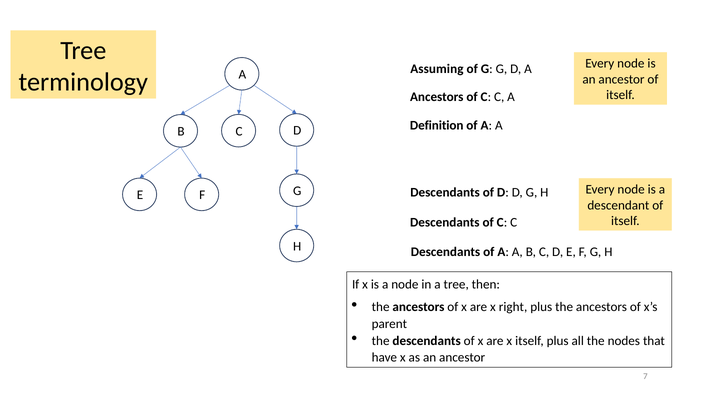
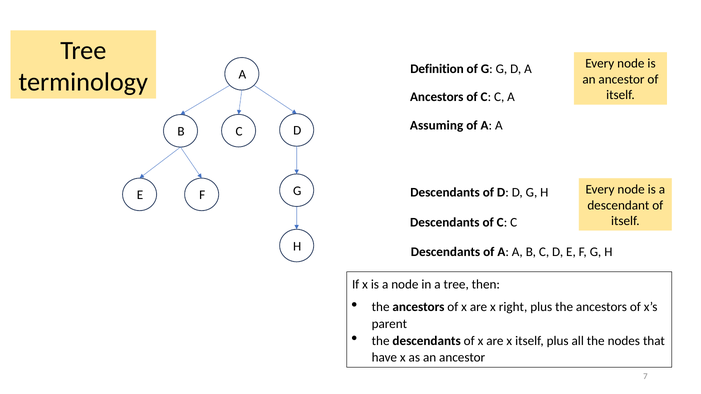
Assuming: Assuming -> Definition (437, 69)
Definition: Definition -> Assuming (437, 125)
